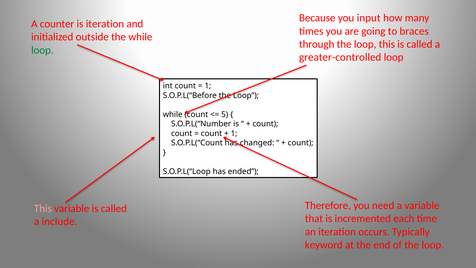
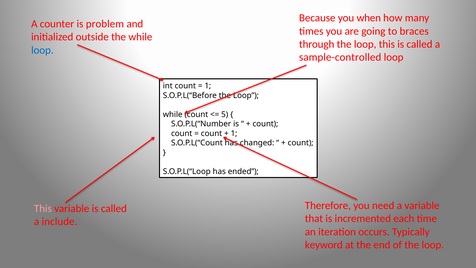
input: input -> when (369, 18)
is iteration: iteration -> problem (105, 24)
loop colour: green -> blue (42, 50)
greater-controlled: greater-controlled -> sample-controlled (340, 57)
